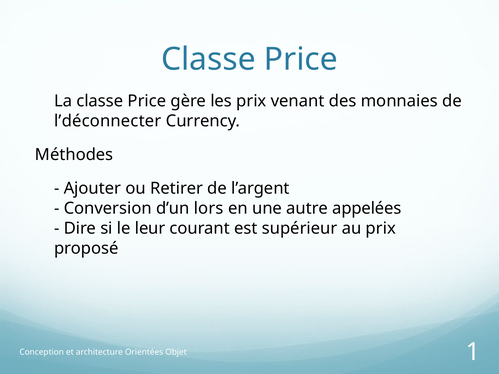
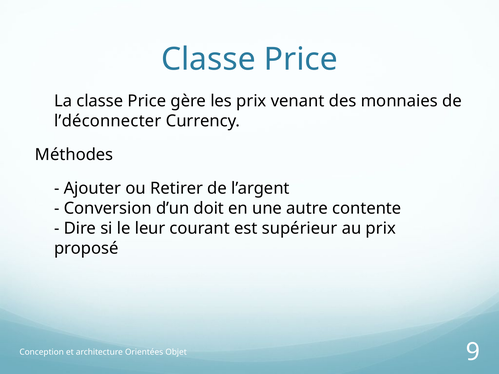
lors: lors -> doit (209, 209)
appelées: appelées -> contente (367, 209)
1: 1 -> 9 (473, 352)
